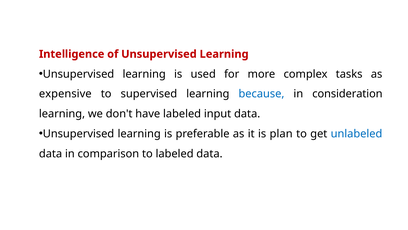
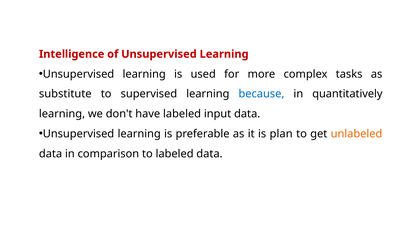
expensive: expensive -> substitute (65, 94)
consideration: consideration -> quantitatively (347, 94)
unlabeled colour: blue -> orange (357, 133)
